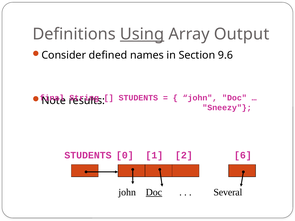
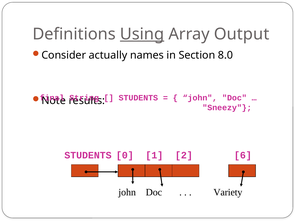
defined: defined -> actually (108, 55)
9.6: 9.6 -> 8.0 (226, 55)
Doc underline: present -> none (154, 192)
Several: Several -> Variety (228, 192)
